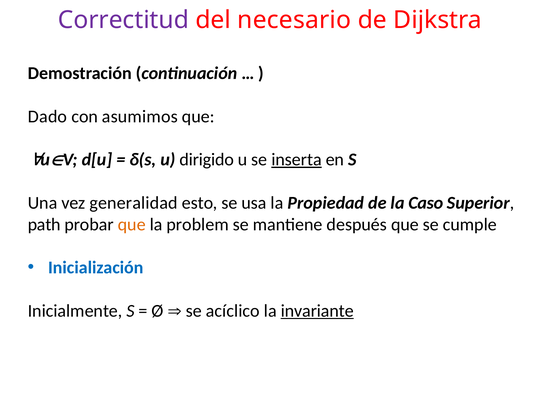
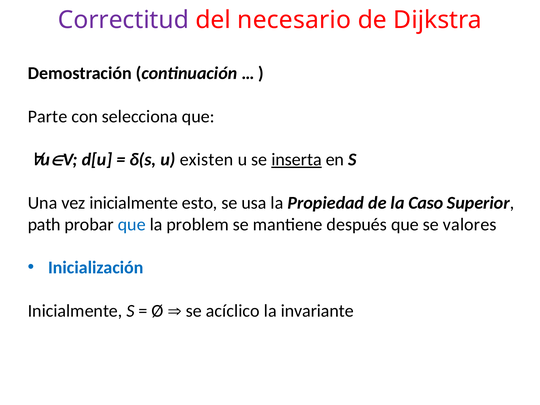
Dado: Dado -> Parte (48, 116)
asumimos: asumimos -> selecciona (140, 116)
dirigido: dirigido -> existen (207, 160)
vez generalidad: generalidad -> inicialmente (134, 203)
que colour: orange -> blue (132, 224)
cumple: cumple -> valores (470, 224)
invariante underline: present -> none (317, 311)
